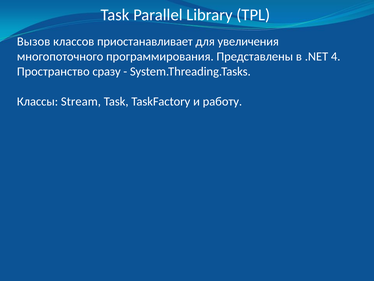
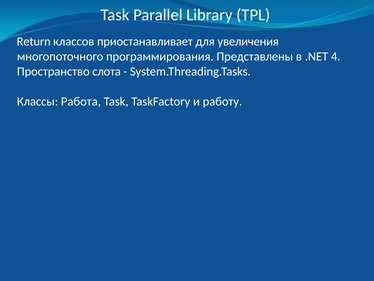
Вызов: Вызов -> Return (34, 41)
сразу: сразу -> слота (107, 71)
Stream: Stream -> Работа (81, 101)
